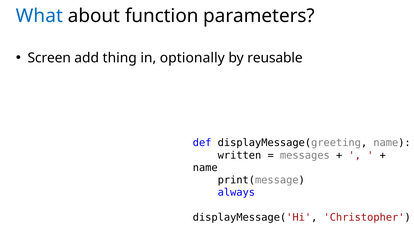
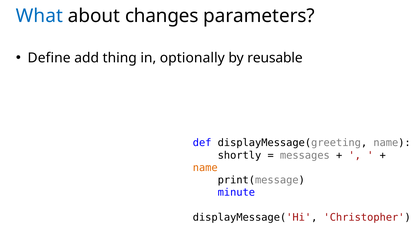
function: function -> changes (162, 16)
Screen: Screen -> Define (49, 58)
written: written -> shortly (239, 155)
name colour: black -> orange (205, 168)
always: always -> minute (236, 192)
